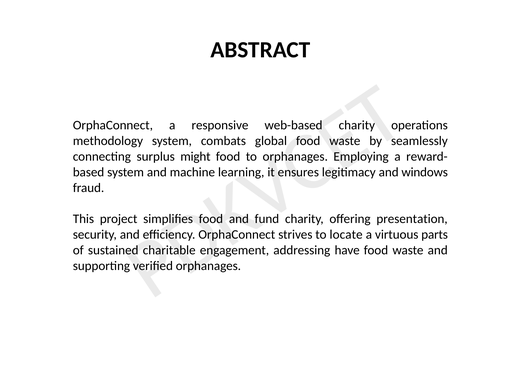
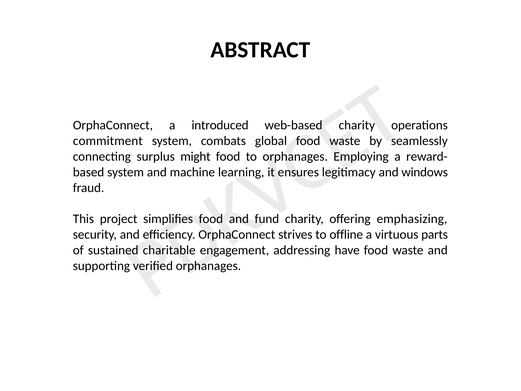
responsive: responsive -> introduced (220, 125)
methodology: methodology -> commitment (108, 141)
presentation: presentation -> emphasizing (412, 219)
locate: locate -> offline (346, 235)
